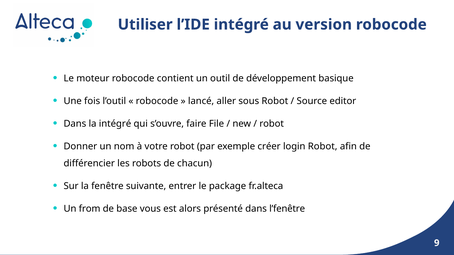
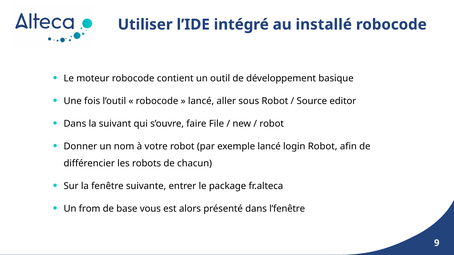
version: version -> installé (324, 25)
la intégré: intégré -> suivant (115, 124)
exemple créer: créer -> lancé (269, 146)
